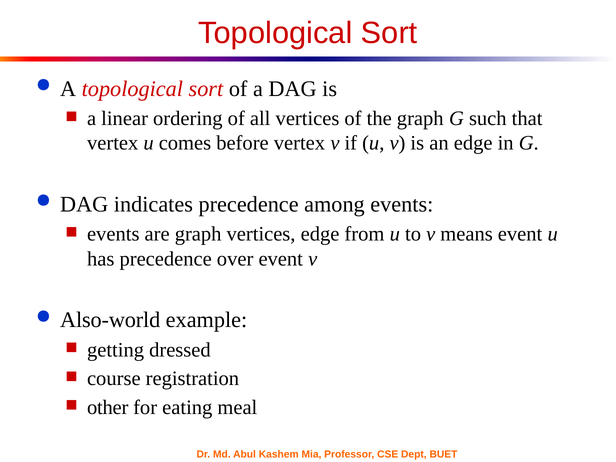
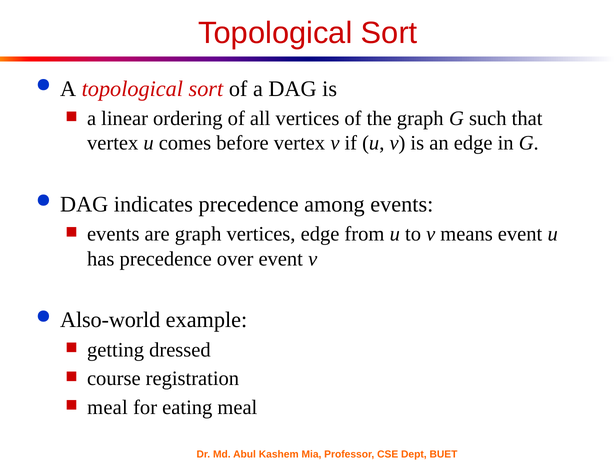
other: other -> meal (107, 407)
